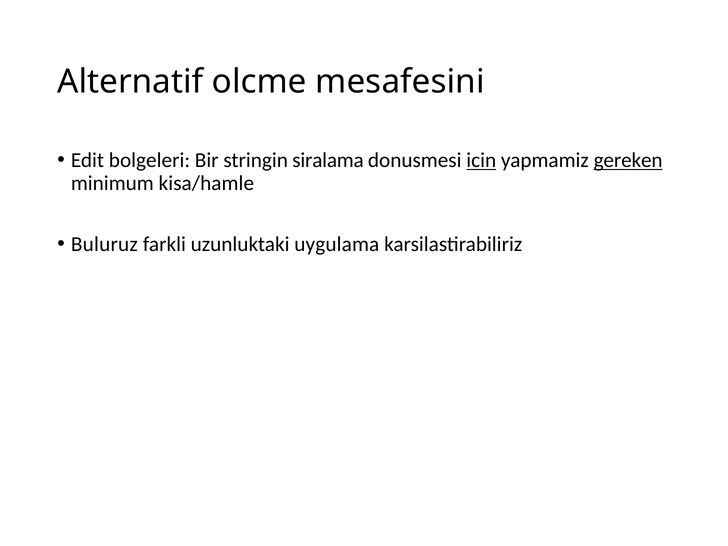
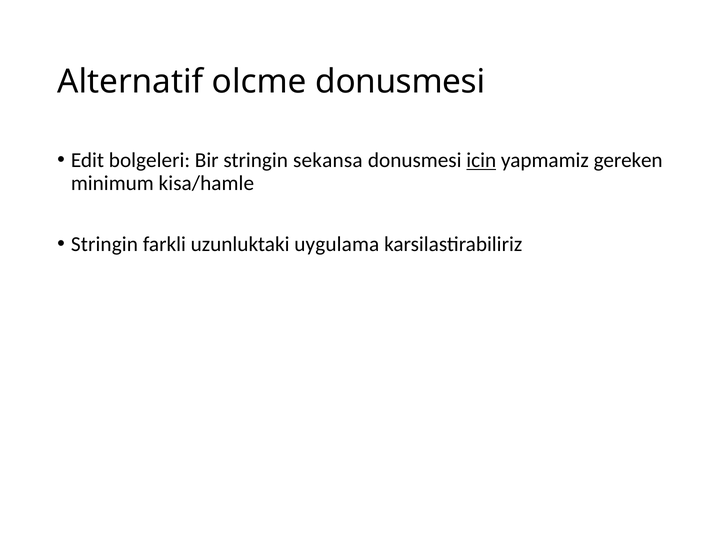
olcme mesafesini: mesafesini -> donusmesi (400, 82)
siralama: siralama -> sekansa (328, 160)
gereken underline: present -> none (628, 160)
Buluruz: Buluruz -> Stringin (104, 244)
